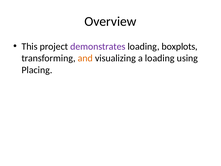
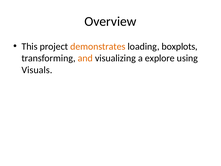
demonstrates colour: purple -> orange (98, 46)
a loading: loading -> explore (160, 58)
Placing: Placing -> Visuals (37, 70)
